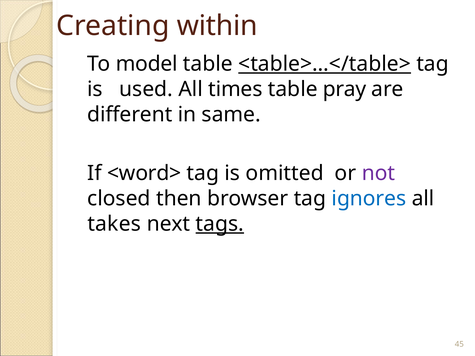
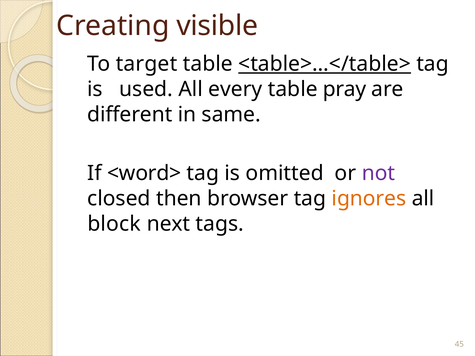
within: within -> visible (217, 26)
model: model -> target (147, 64)
times: times -> every (235, 89)
ignores colour: blue -> orange (369, 199)
takes: takes -> block (114, 224)
tags underline: present -> none (220, 224)
